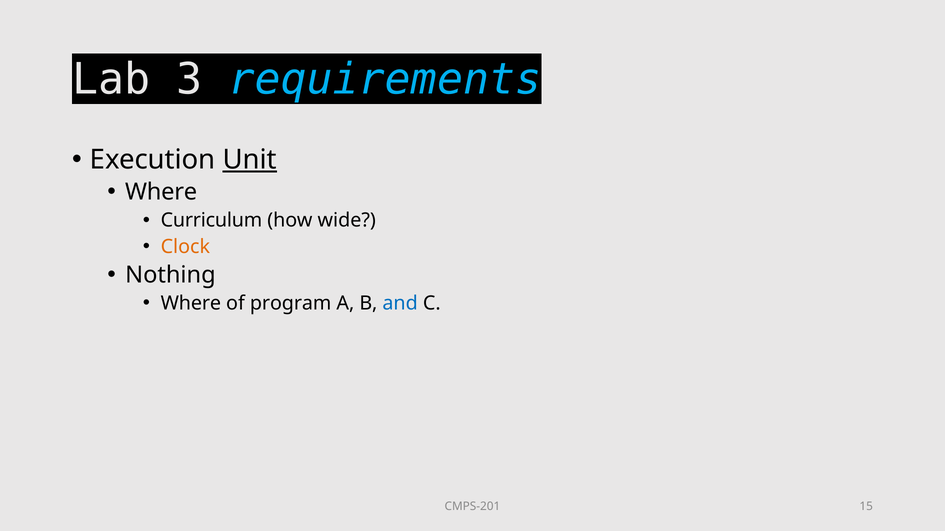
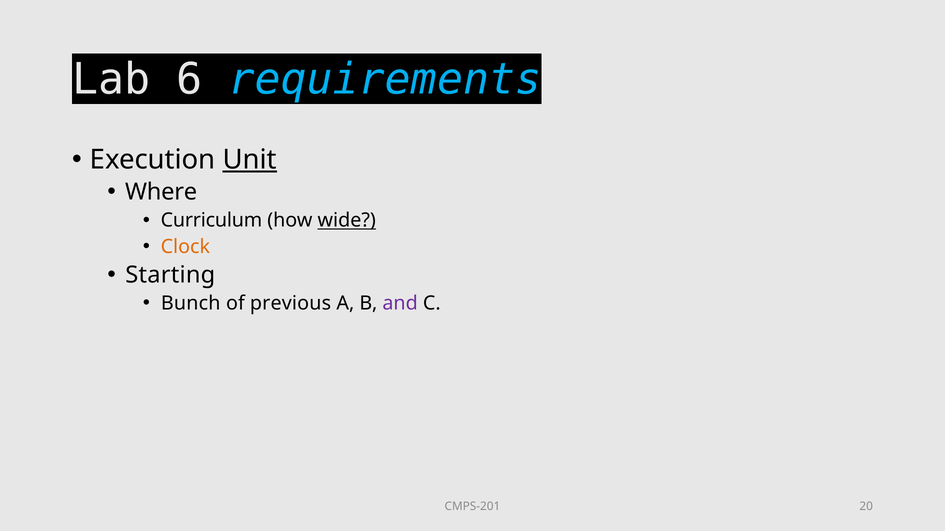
3: 3 -> 6 (189, 79)
wide underline: none -> present (347, 221)
Nothing: Nothing -> Starting (170, 275)
Where: Where -> Bunch (191, 303)
program: program -> previous (291, 303)
and colour: blue -> purple (400, 303)
15: 15 -> 20 (866, 507)
